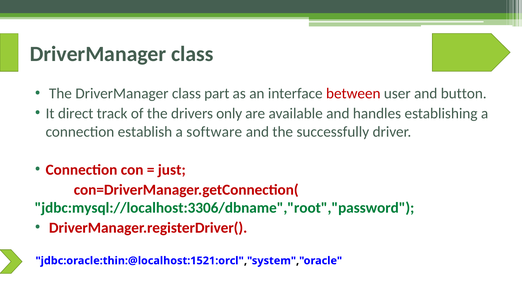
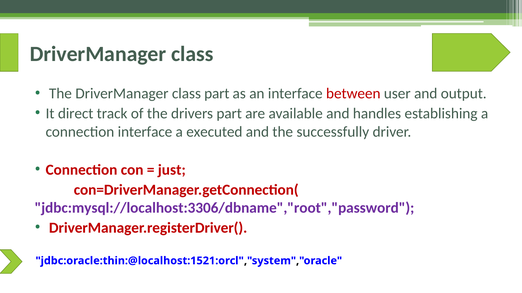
button: button -> output (464, 94)
drivers only: only -> part (229, 114)
connection establish: establish -> interface (145, 132)
software: software -> executed (214, 132)
jdbc:mysql://localhost:3306/dbname","root","password colour: green -> purple (224, 208)
